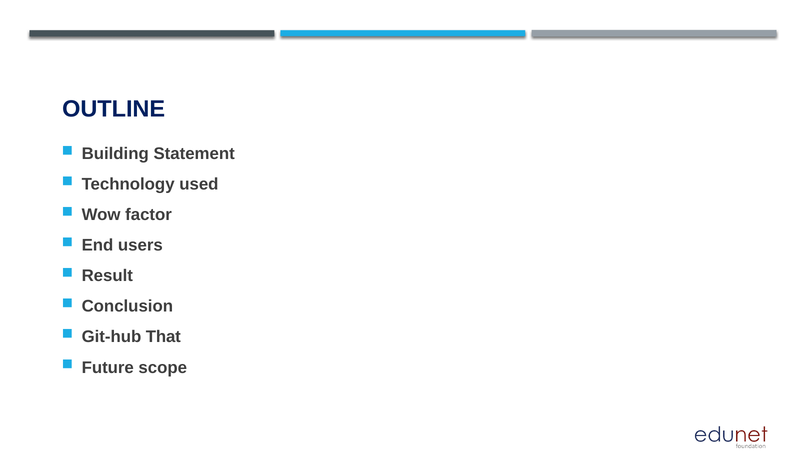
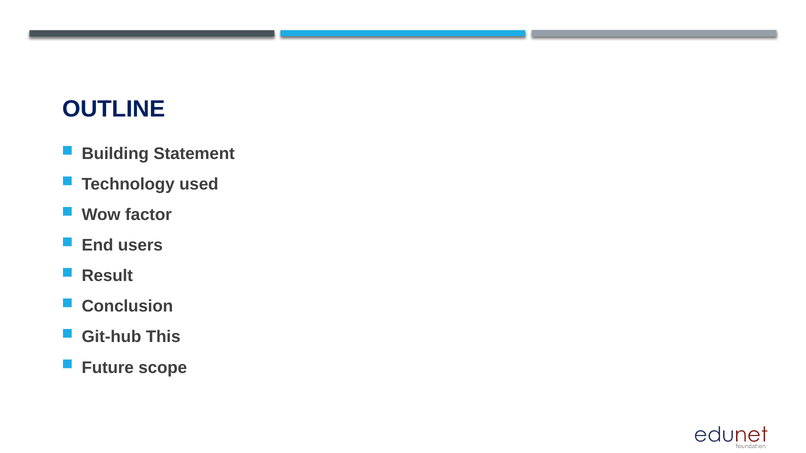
That: That -> This (163, 337)
